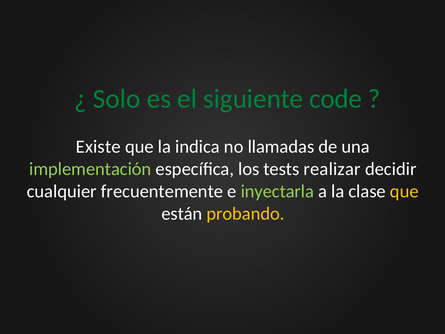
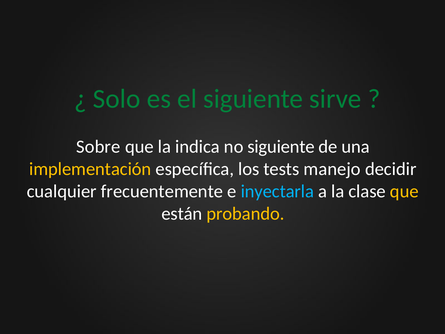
code: code -> sirve (335, 99)
Existe: Existe -> Sobre (98, 147)
no llamadas: llamadas -> siguiente (281, 147)
implementación colour: light green -> yellow (90, 169)
realizar: realizar -> manejo (332, 169)
inyectarla colour: light green -> light blue (277, 191)
